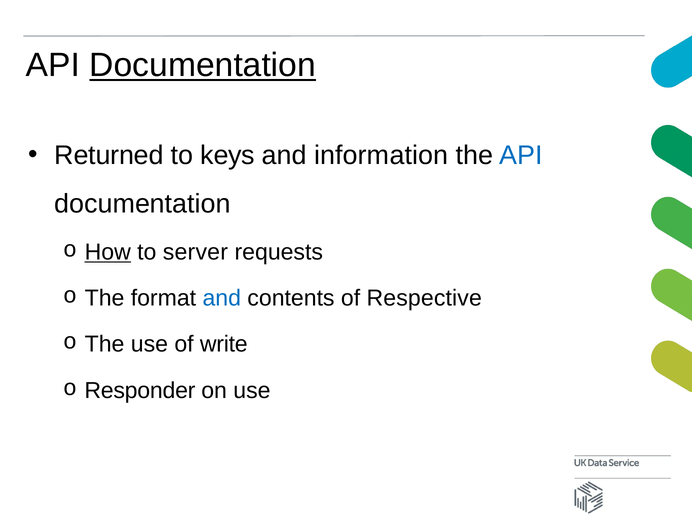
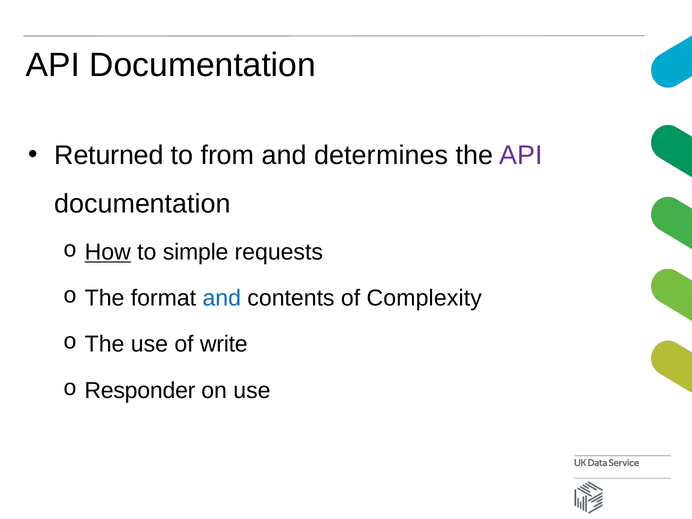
Documentation underline: present -> none (203, 65)
keys: keys -> from (227, 155)
information: information -> determines (381, 155)
API colour: blue -> purple (521, 155)
server: server -> simple (196, 252)
Respective: Respective -> Complexity (424, 298)
